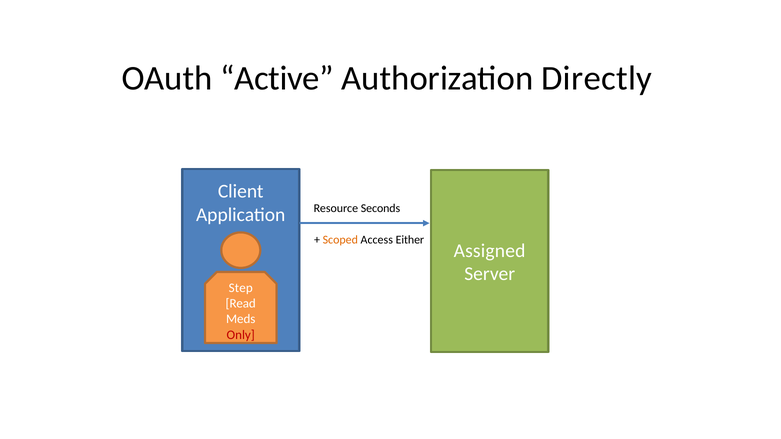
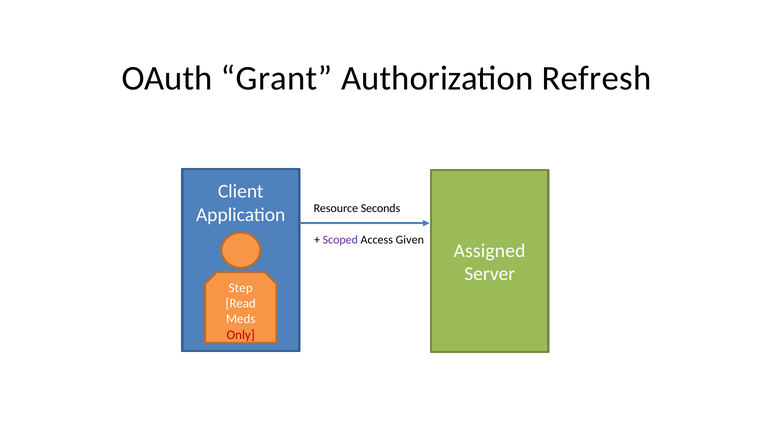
Active: Active -> Grant (277, 78)
Directly: Directly -> Refresh (597, 78)
Scoped colour: orange -> purple (340, 240)
Either: Either -> Given (410, 240)
